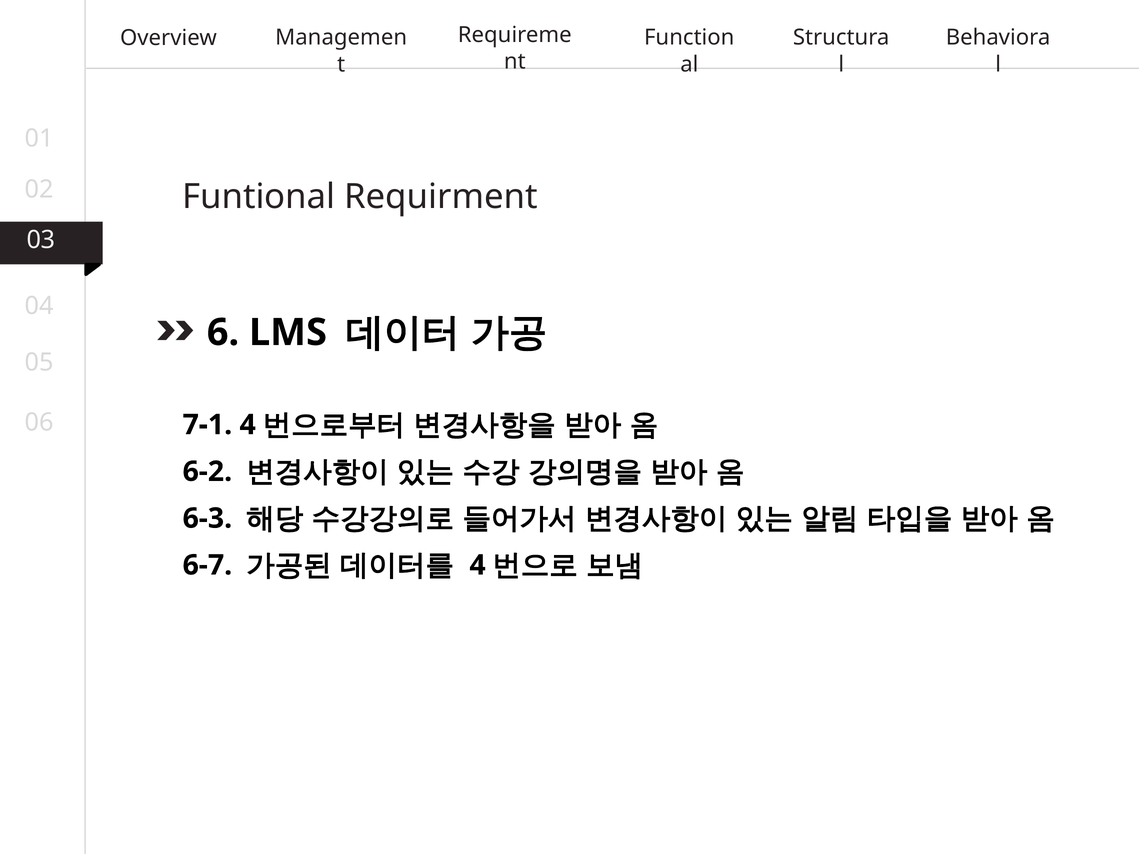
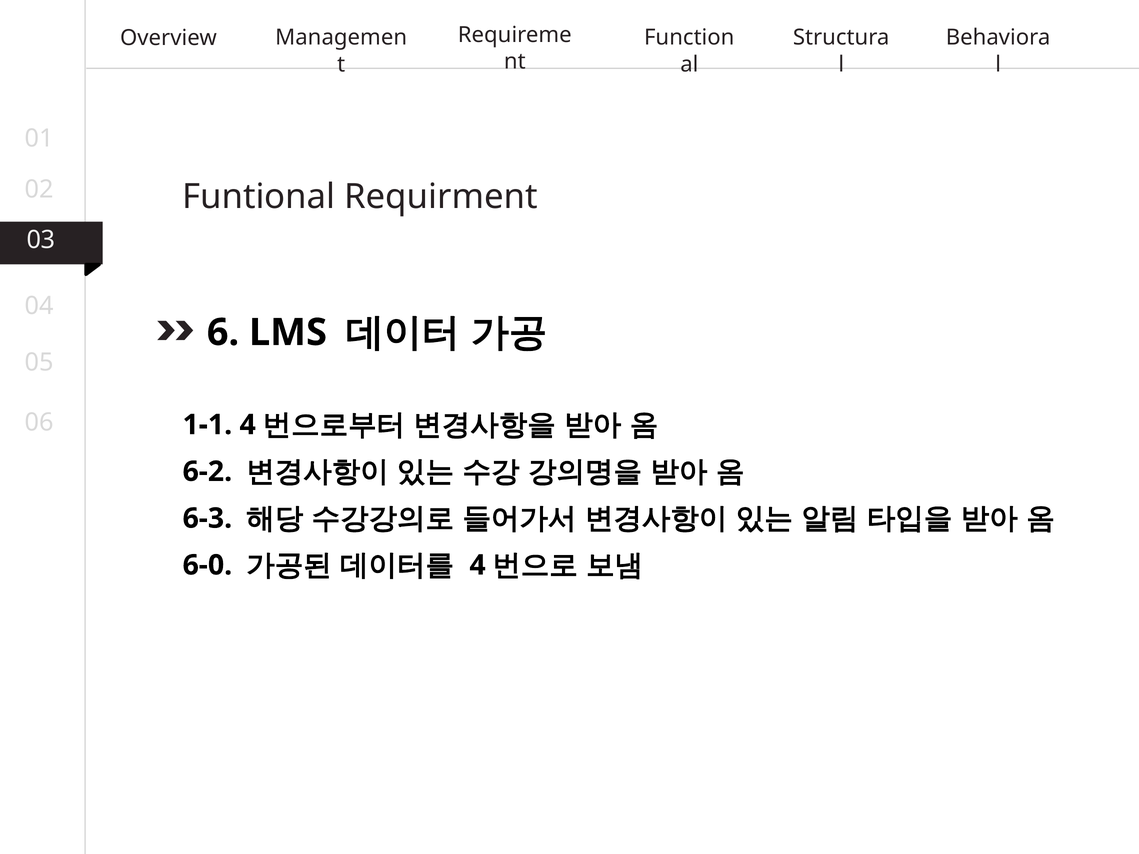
7-1: 7-1 -> 1-1 (207, 425)
6-7: 6-7 -> 6-0 (207, 565)
